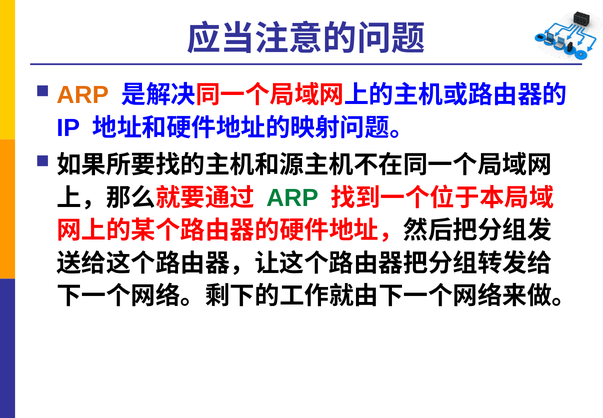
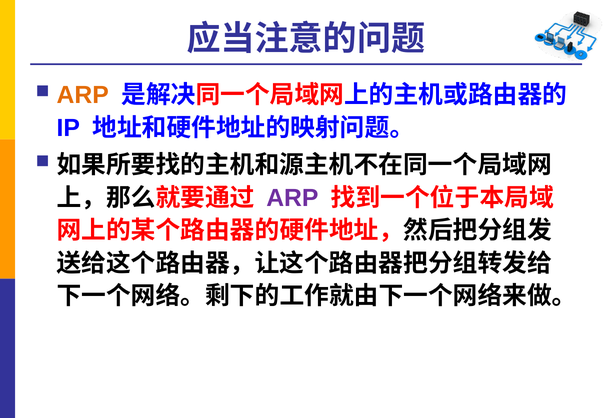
ARP colour: green -> purple (292, 198)
